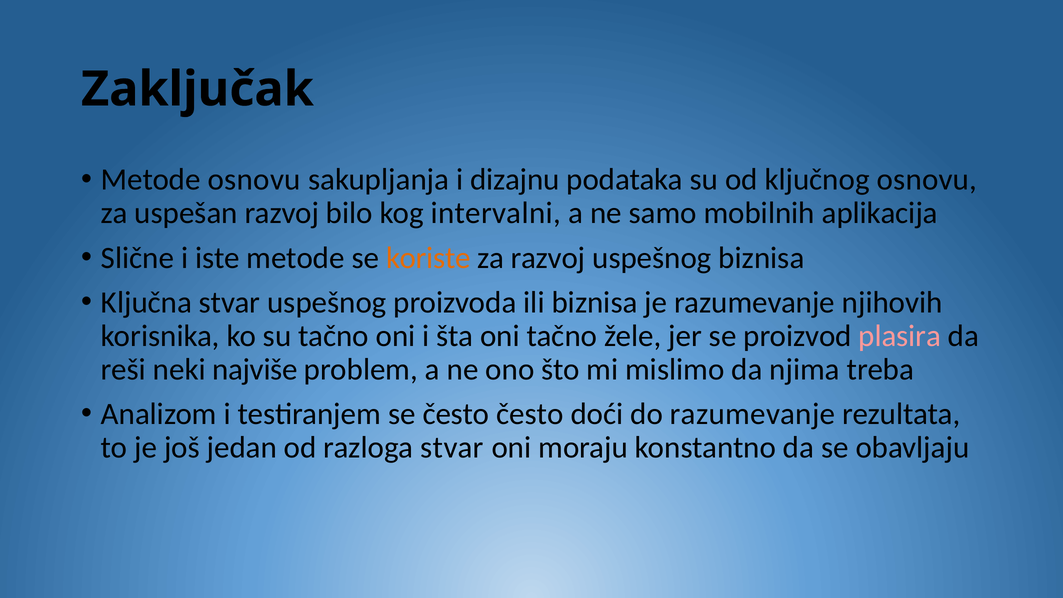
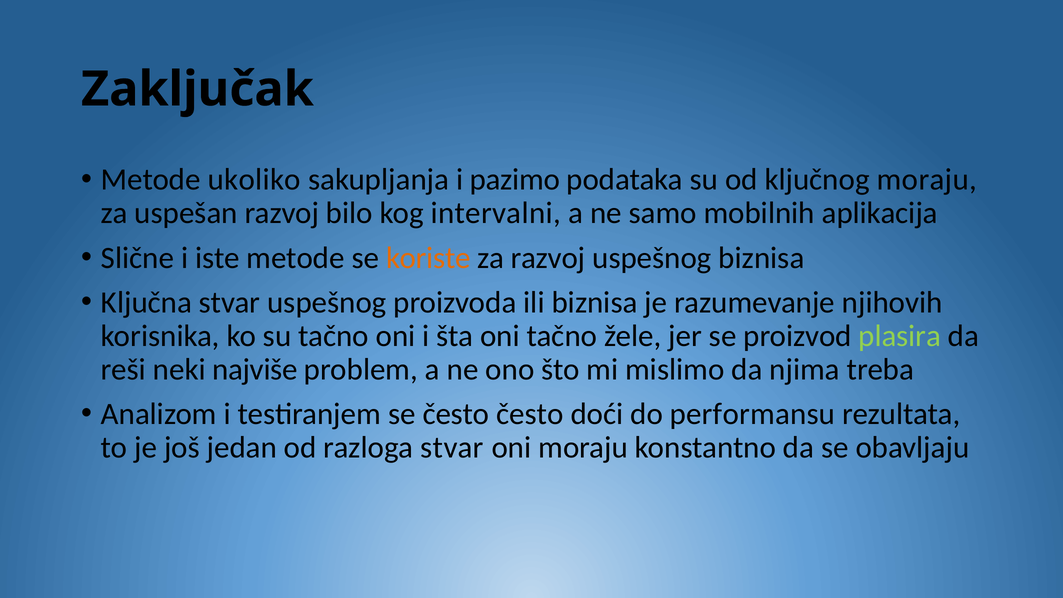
Metode osnovu: osnovu -> ukoliko (254, 180)
dizajnu: dizajnu -> pazimo (515, 180)
ključnog osnovu: osnovu -> moraju (927, 180)
plasira colour: pink -> light green (900, 336)
do razumevanje: razumevanje -> performansu (753, 414)
